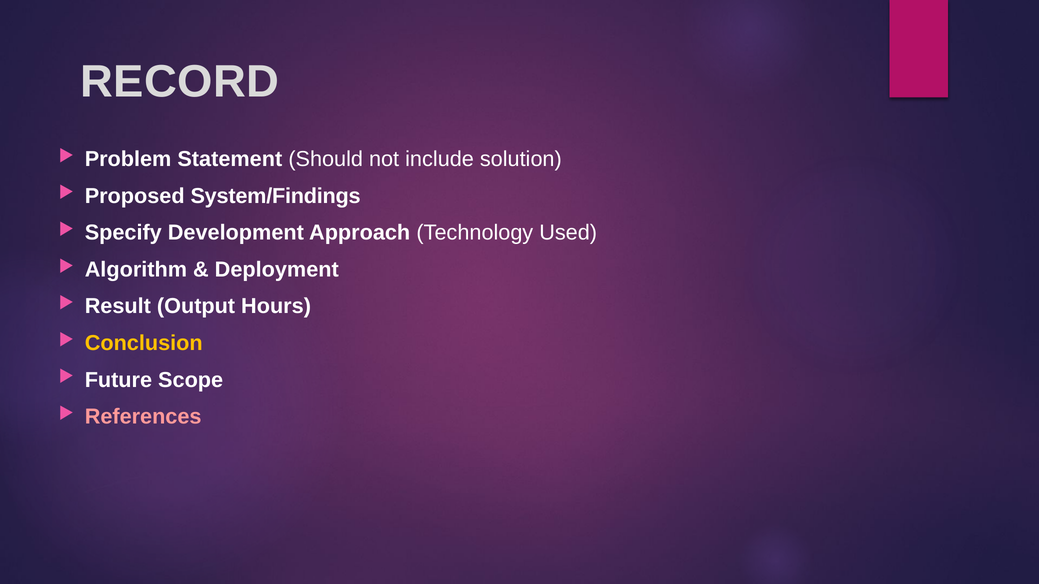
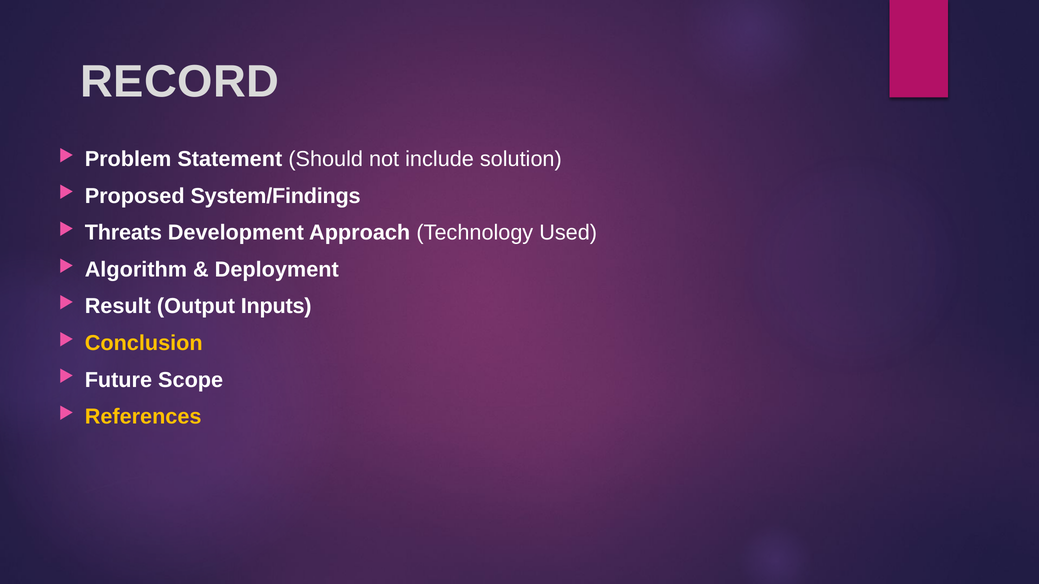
Specify: Specify -> Threats (123, 233)
Hours: Hours -> Inputs (276, 307)
References colour: pink -> yellow (143, 417)
